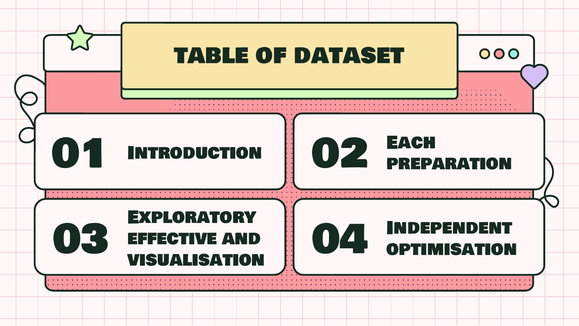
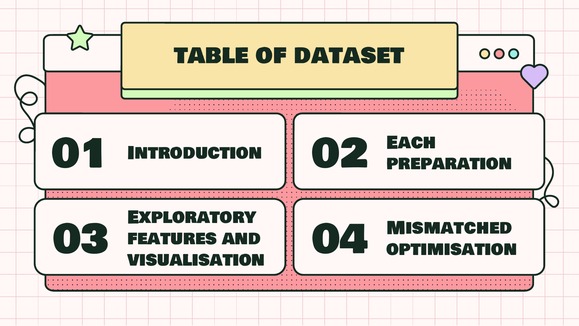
Independent: Independent -> Mismatched (449, 228)
effective: effective -> features (172, 239)
